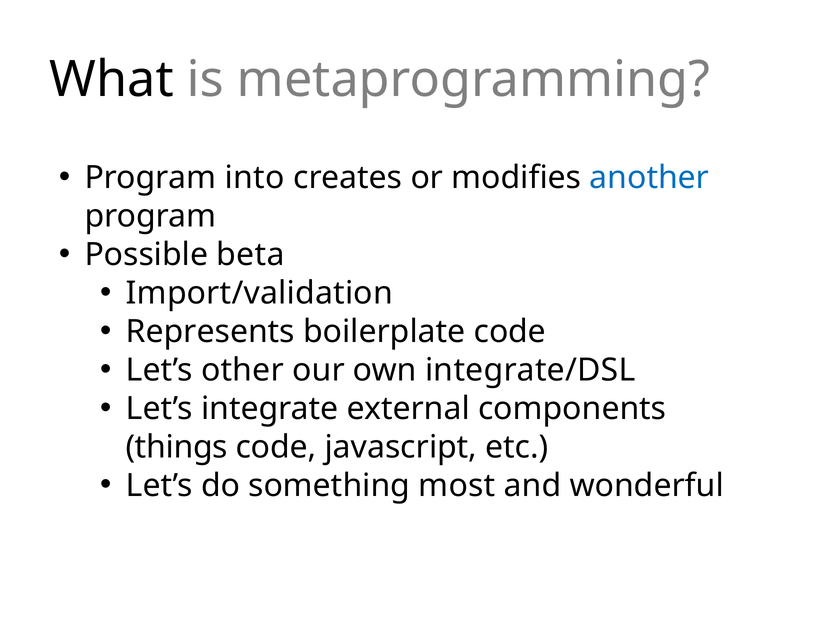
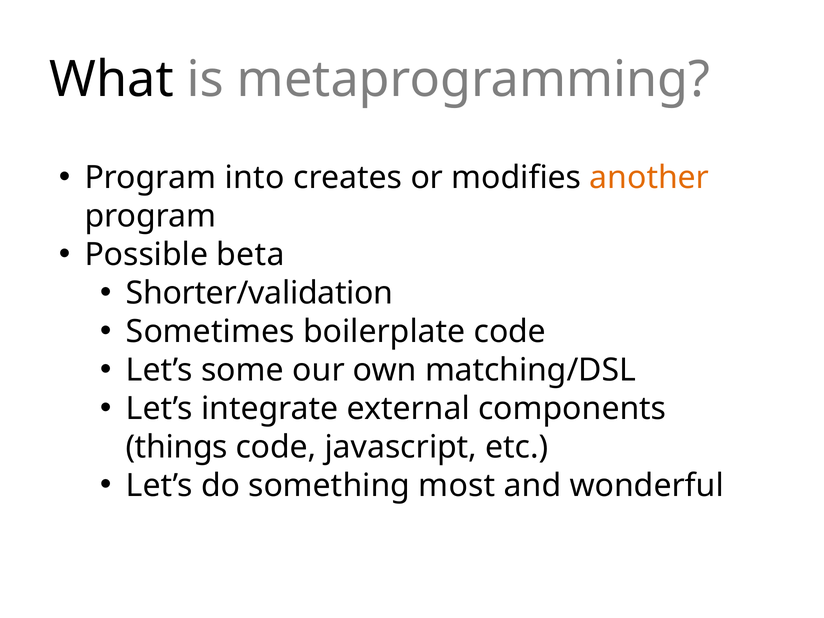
another colour: blue -> orange (649, 178)
Import/validation: Import/validation -> Shorter/validation (260, 293)
Represents: Represents -> Sometimes (210, 332)
other: other -> some (243, 370)
integrate/DSL: integrate/DSL -> matching/DSL (530, 370)
